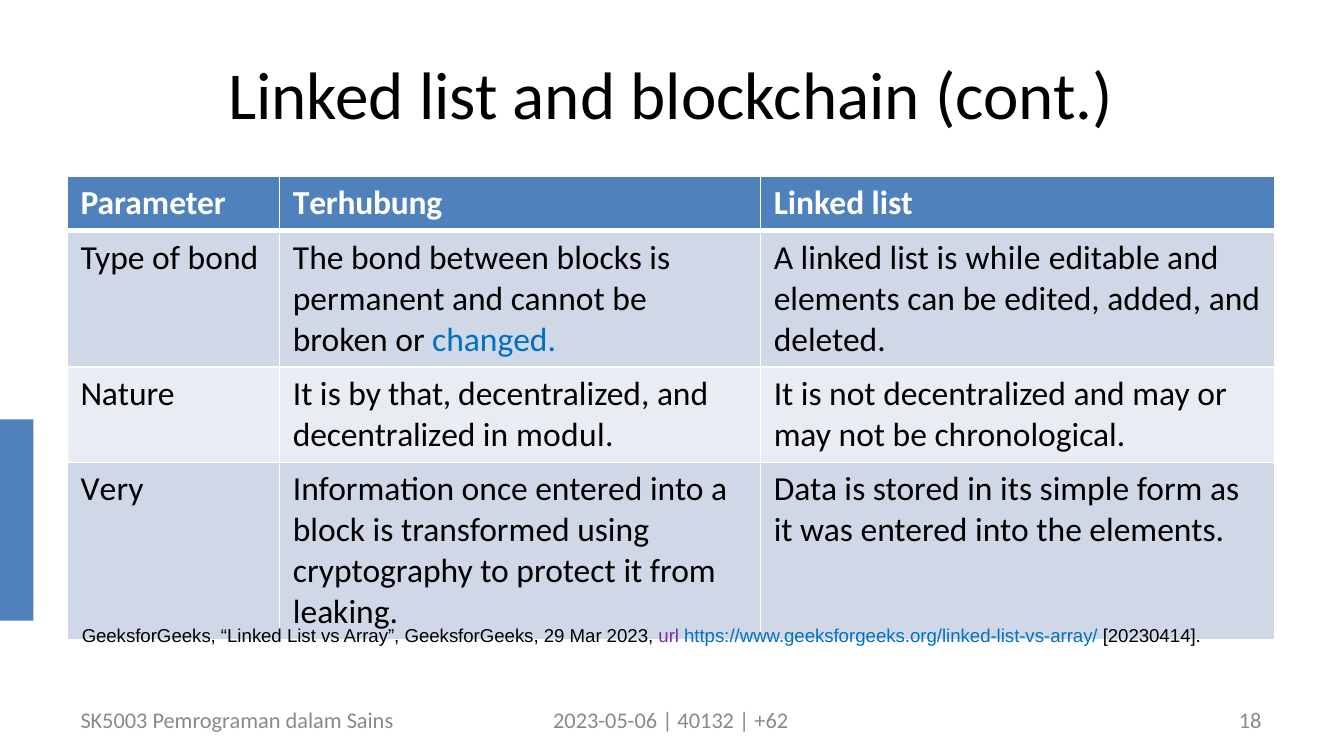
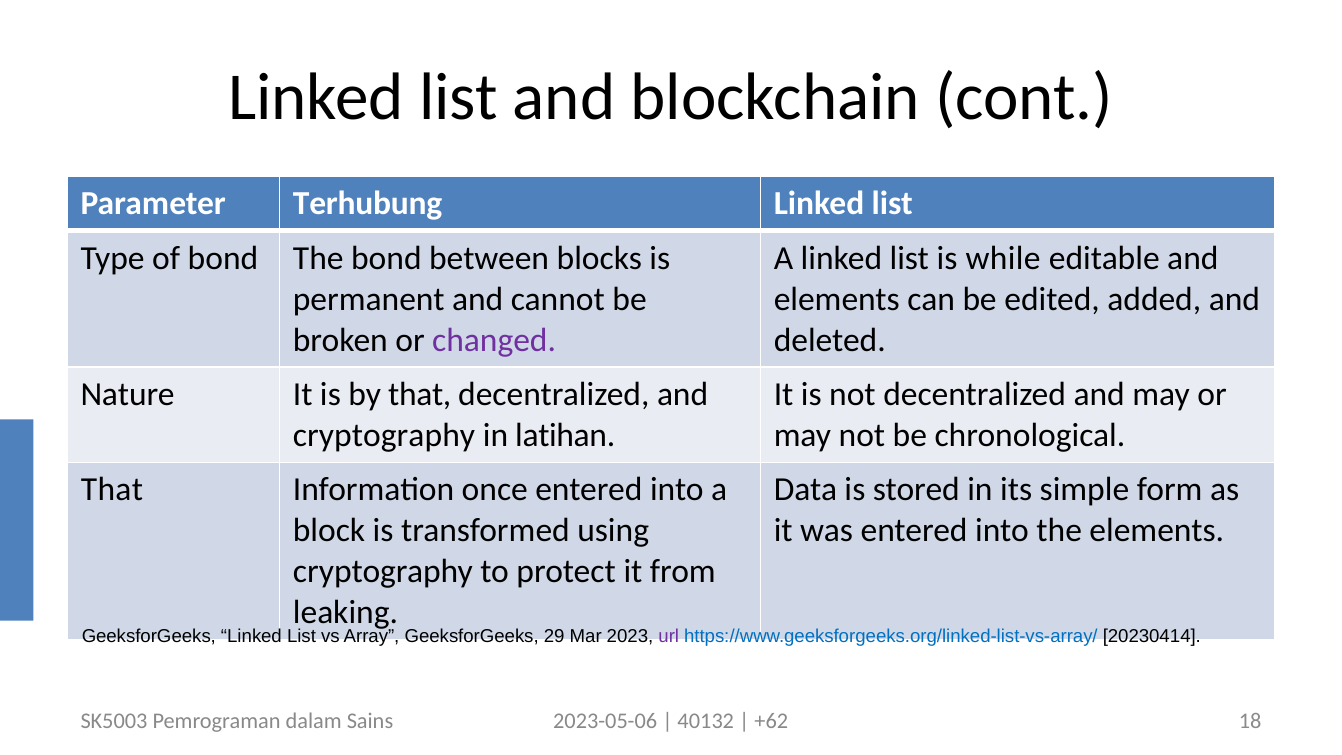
changed colour: blue -> purple (494, 340)
decentralized: decentralized -> cryptography (384, 435)
modul: modul -> latihan (565, 435)
Very: Very -> That (112, 490)
